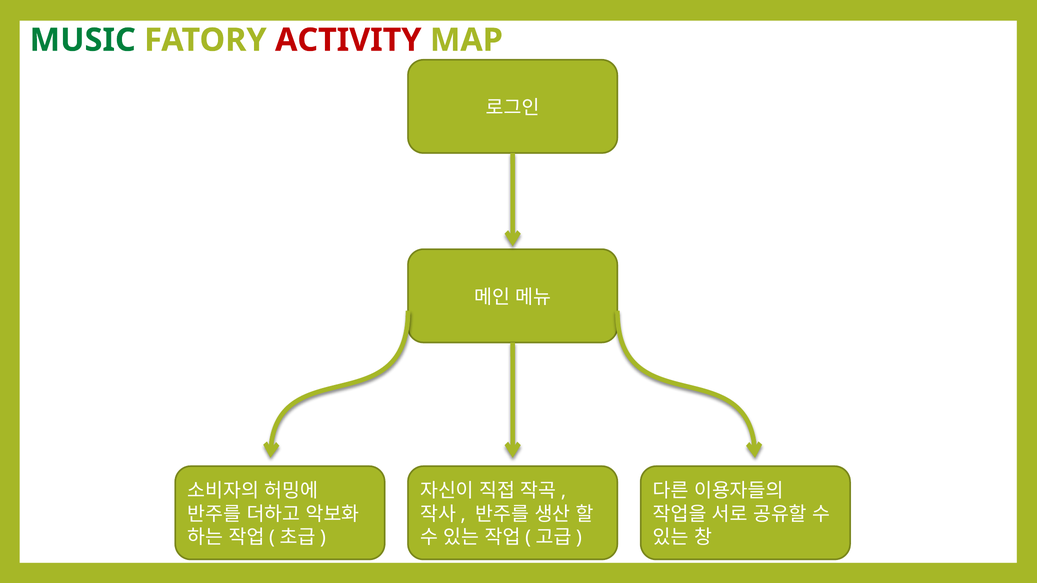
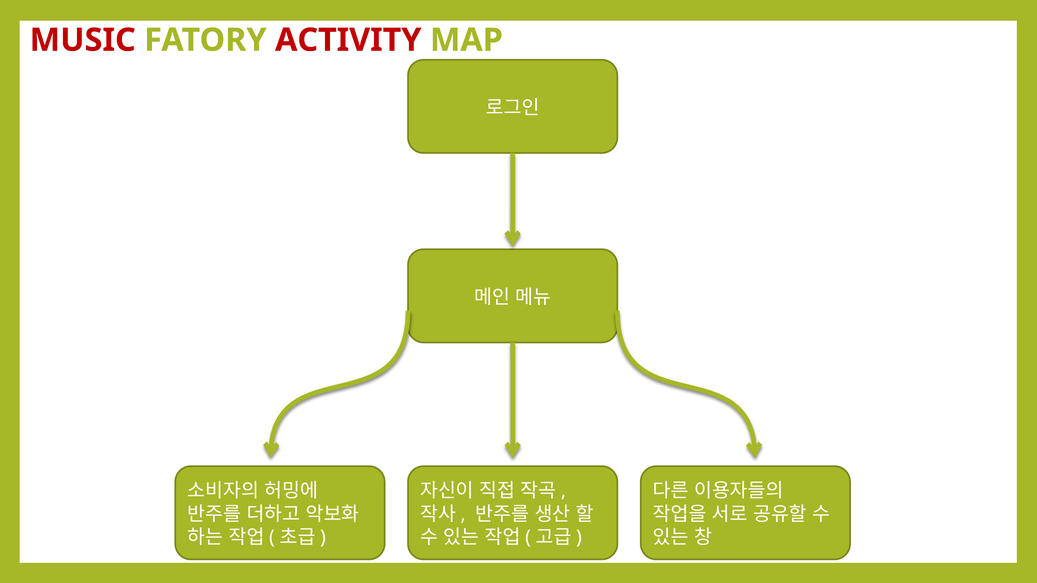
MUSIC colour: green -> red (83, 40)
